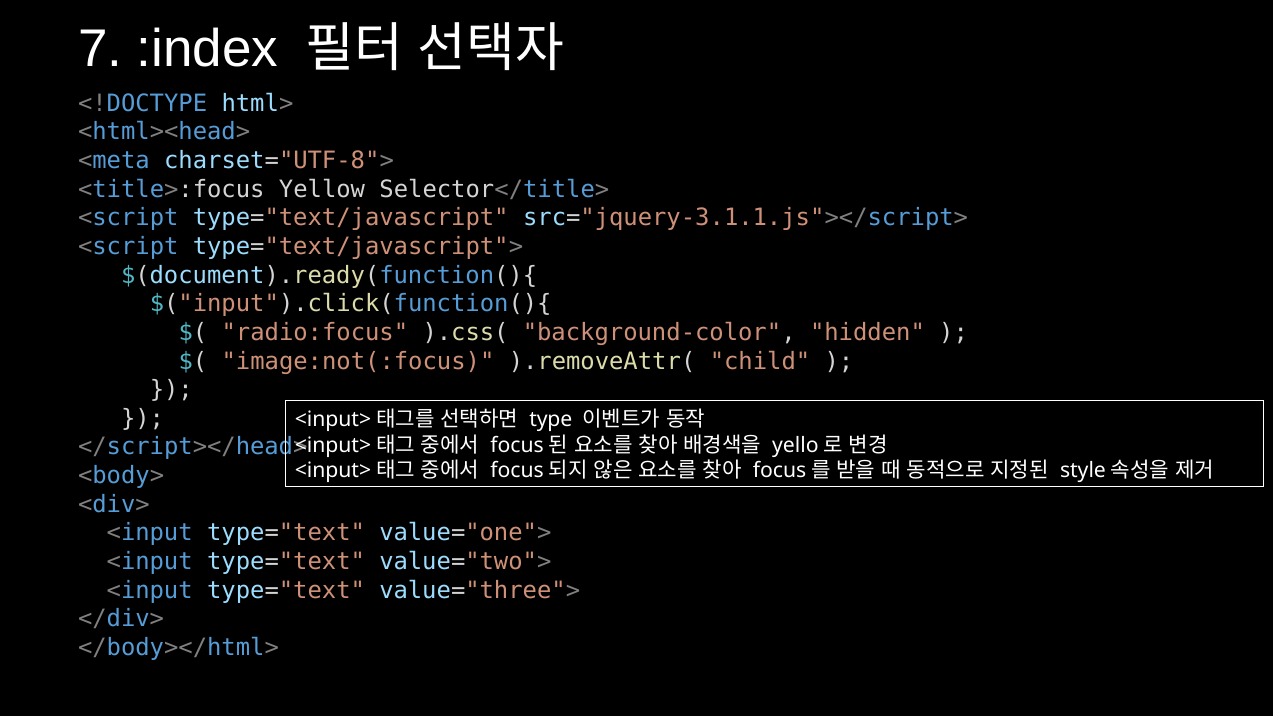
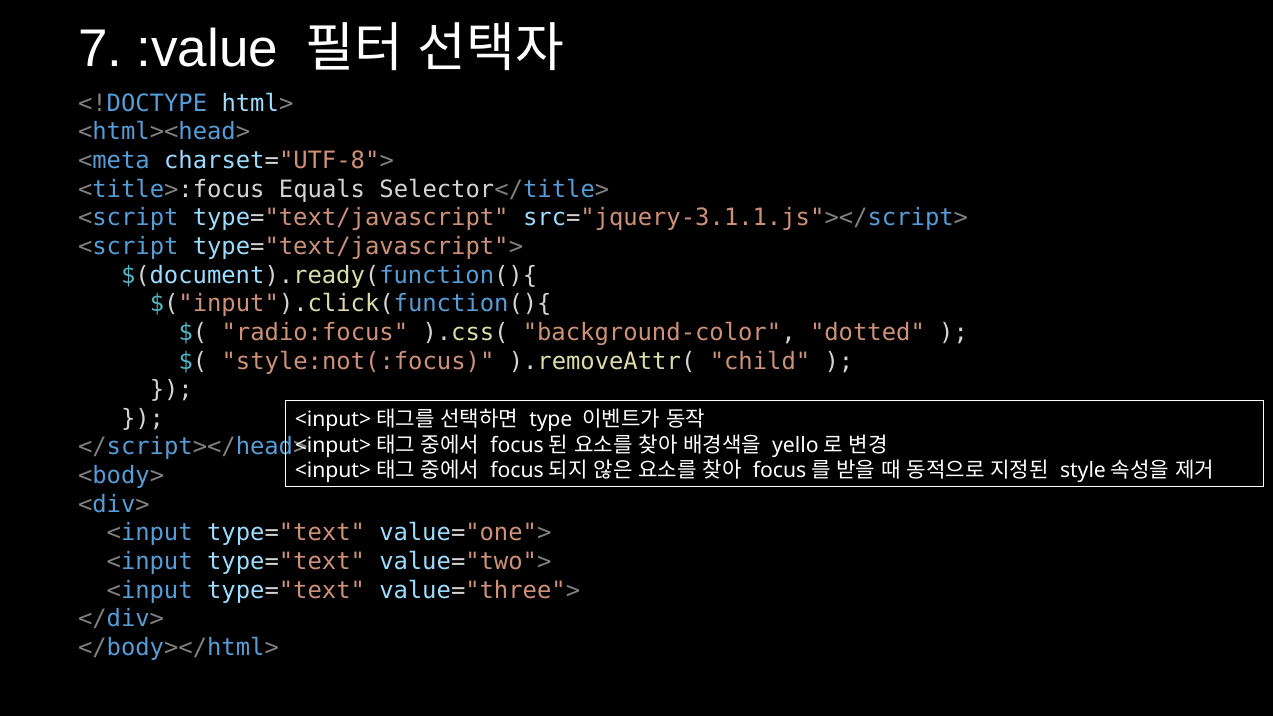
:index: :index -> :value (207, 49)
Yellow: Yellow -> Equals (322, 189)
hidden: hidden -> dotted (867, 333)
image:not(:focus: image:not(:focus -> style:not(:focus (358, 361)
